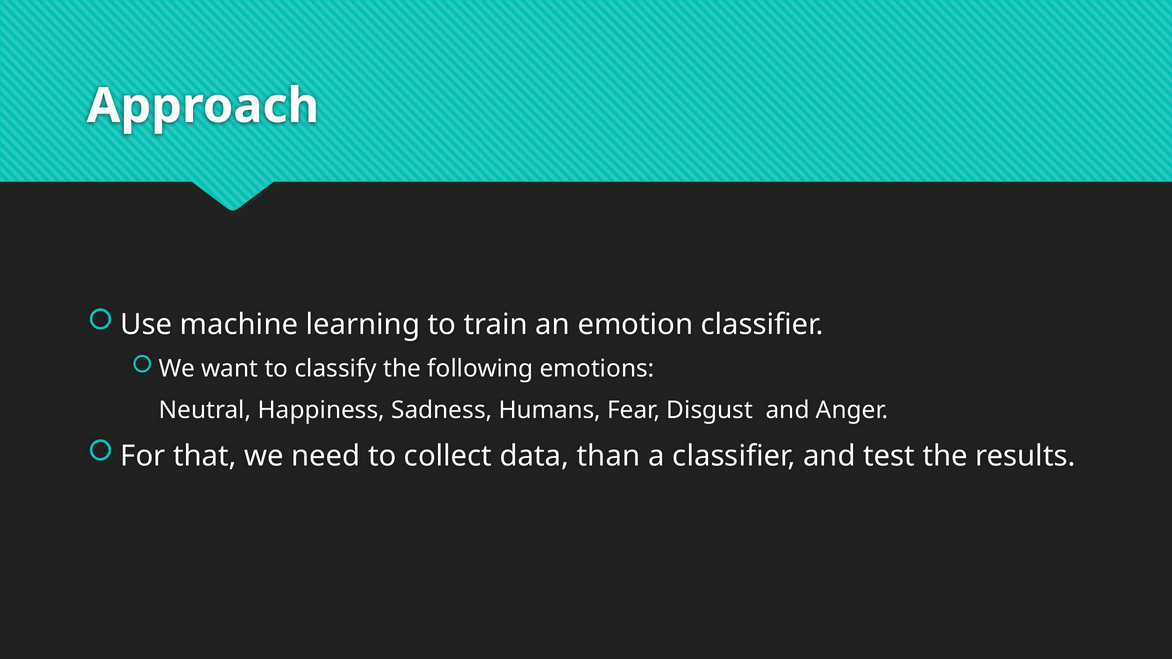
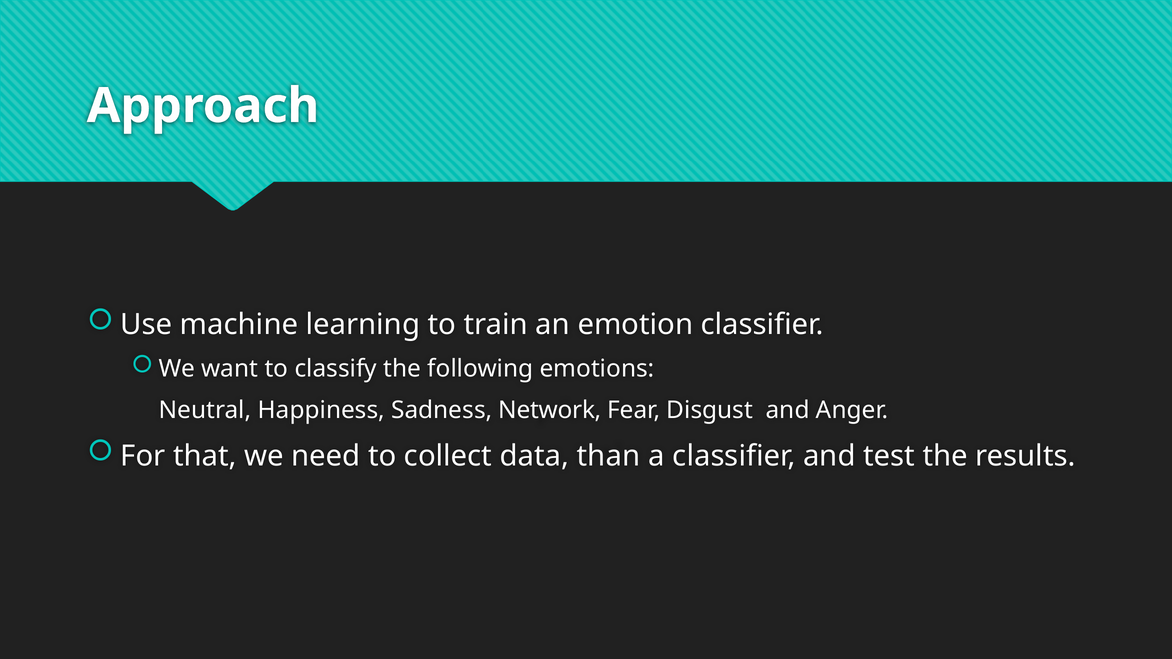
Humans: Humans -> Network (550, 410)
